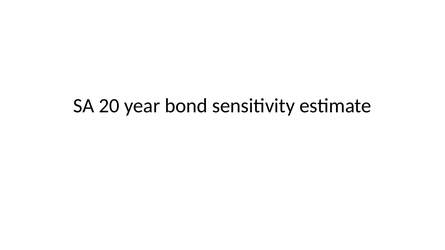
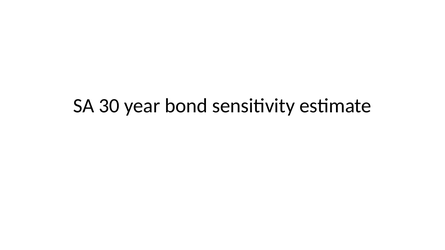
20: 20 -> 30 (109, 106)
